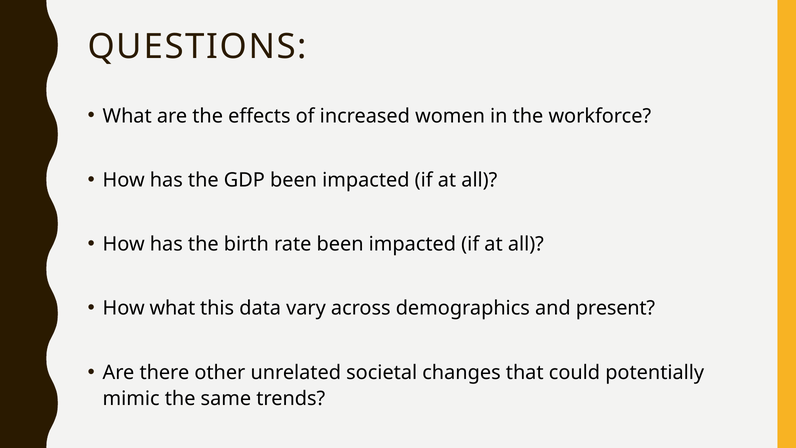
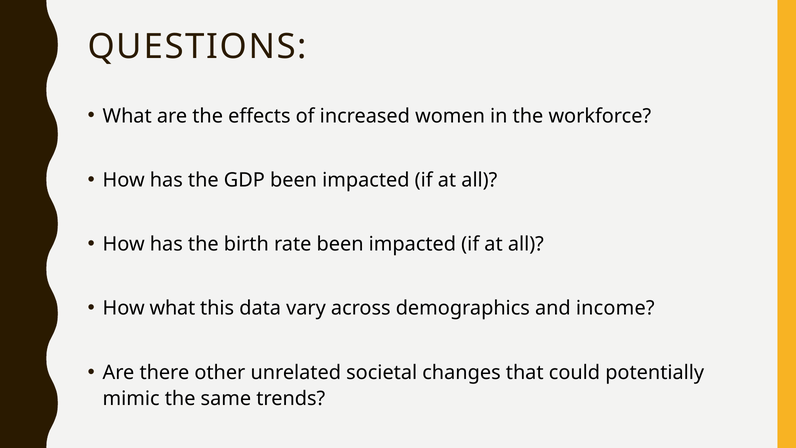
present: present -> income (615, 308)
